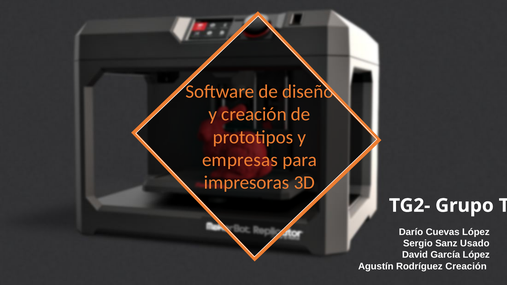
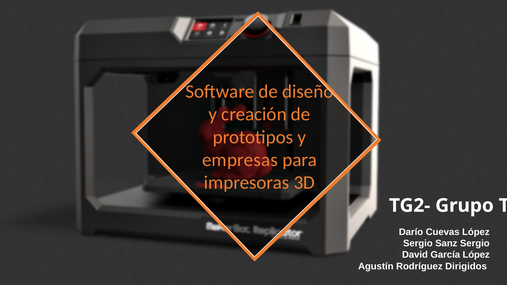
Sanz Usado: Usado -> Sergio (475, 244)
Rodríguez Creación: Creación -> Dirigidos (466, 266)
